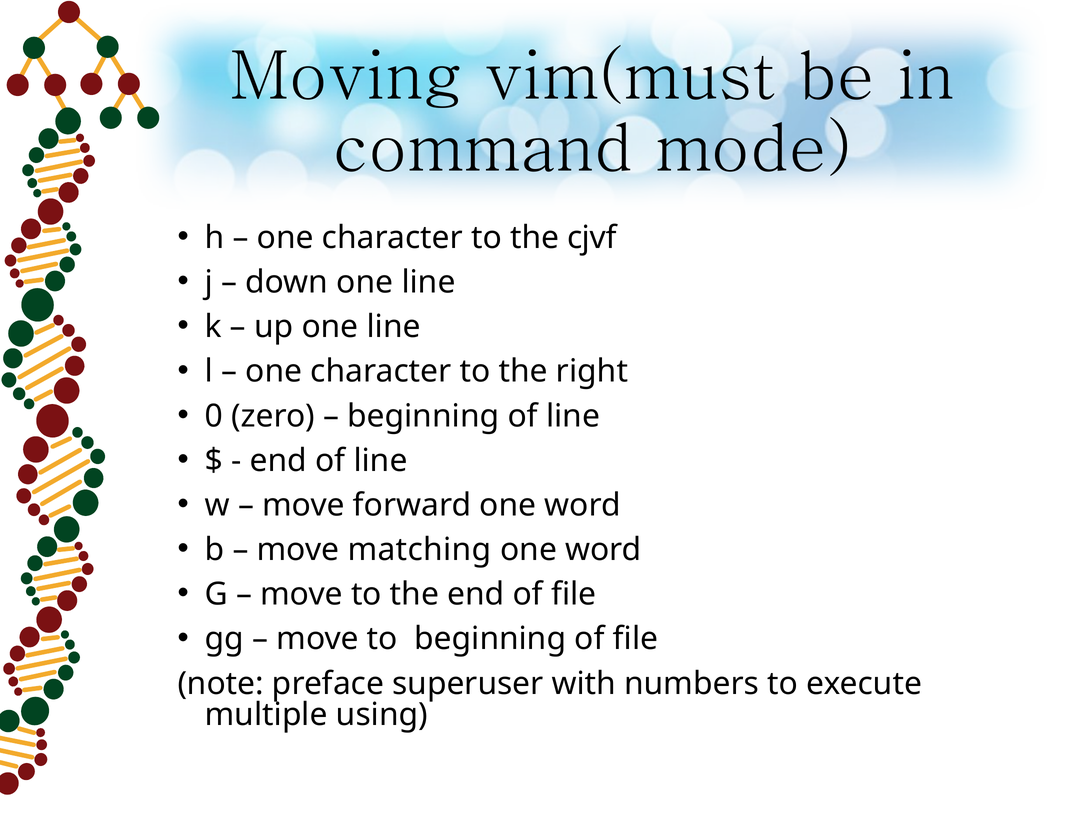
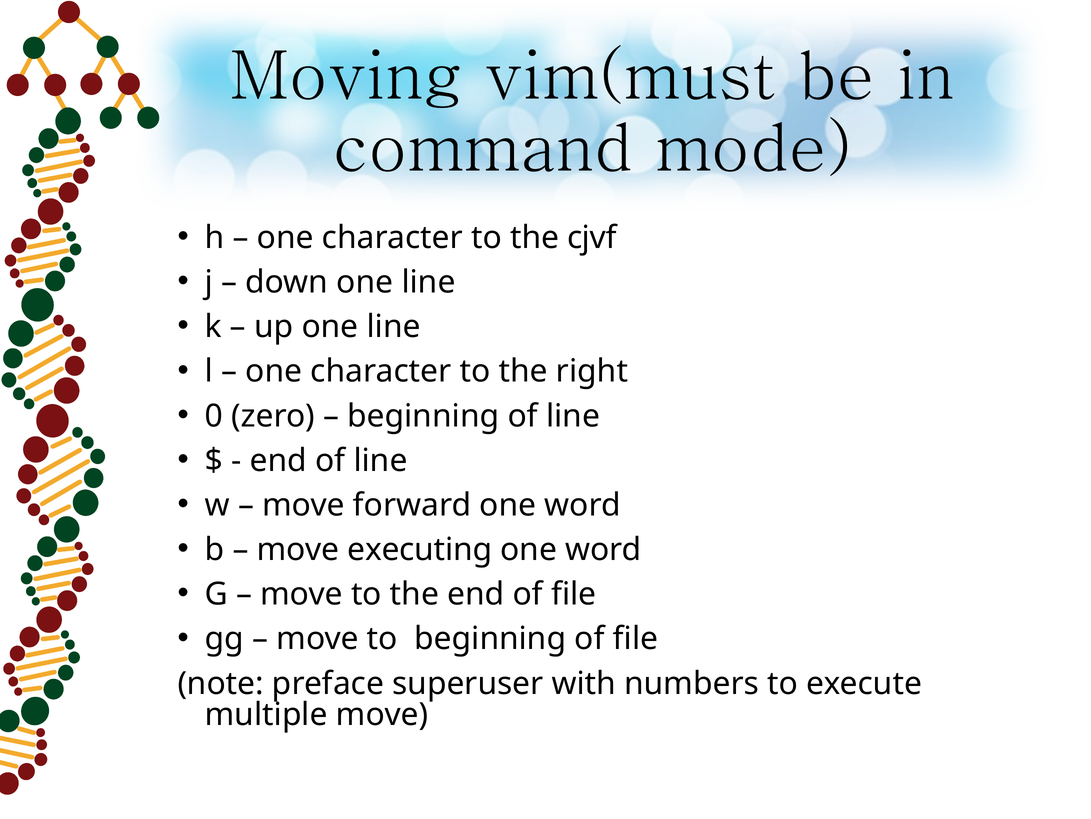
matching: matching -> executing (420, 549)
multiple using: using -> move (382, 714)
